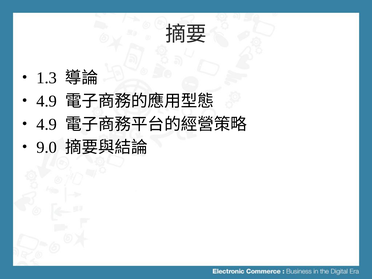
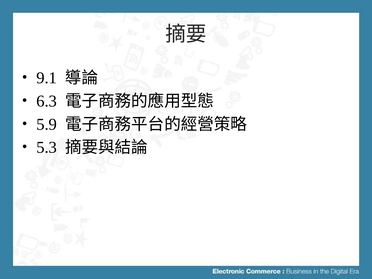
1.3: 1.3 -> 9.1 (47, 78)
4.9: 4.9 -> 6.3 (47, 101)
4.9: 4.9 -> 5.9 (47, 124)
9.0: 9.0 -> 5.3 (47, 148)
